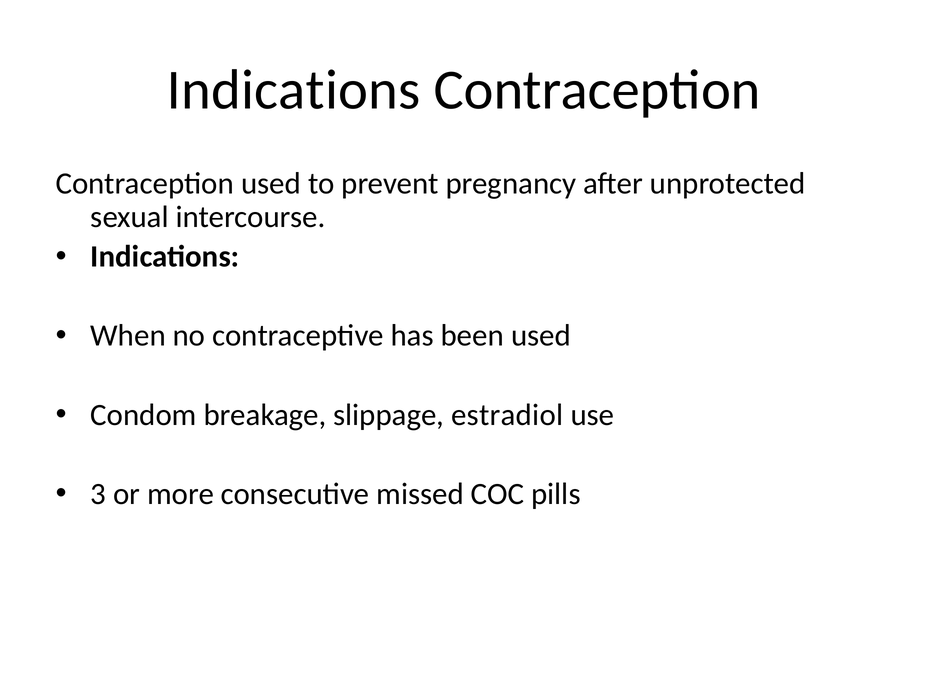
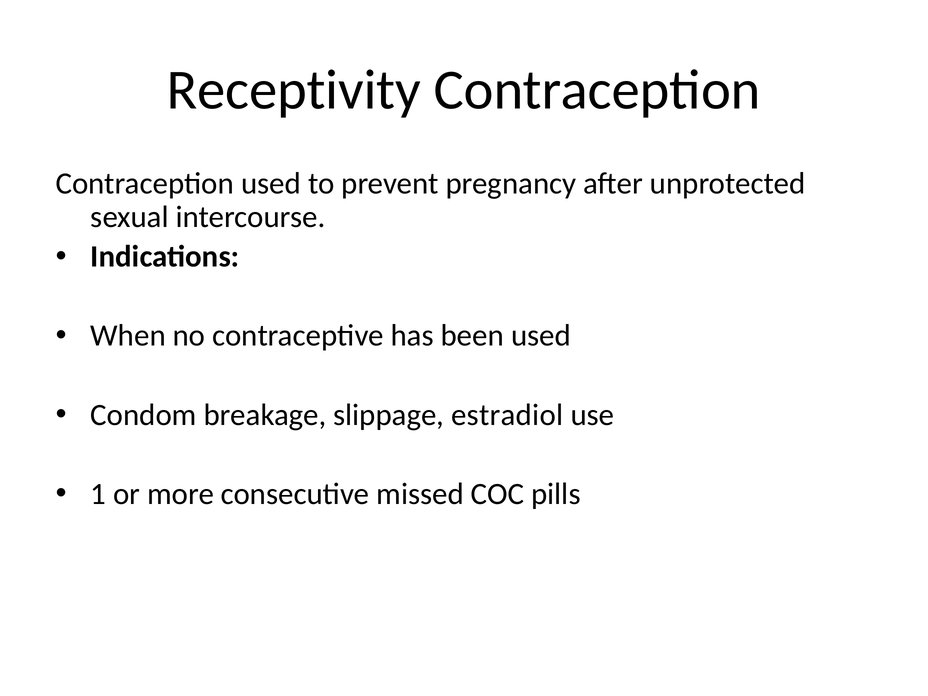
Indications: Indications -> Receptivity (294, 90)
3: 3 -> 1 (98, 494)
